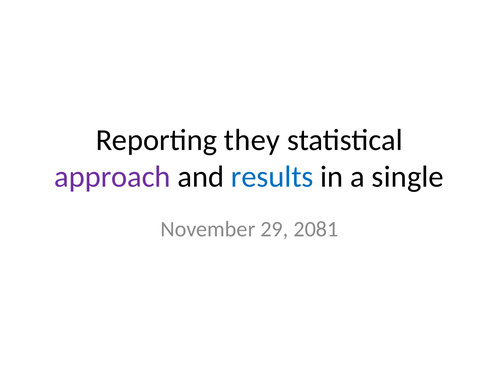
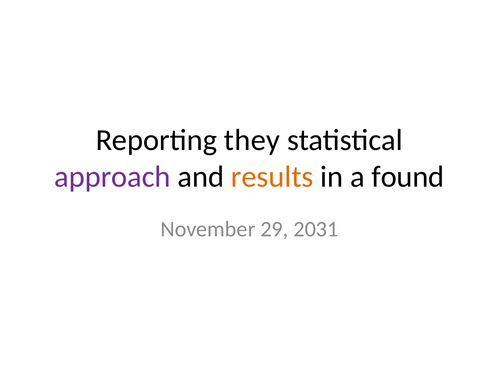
results colour: blue -> orange (272, 177)
single: single -> found (408, 177)
2081: 2081 -> 2031 (316, 229)
